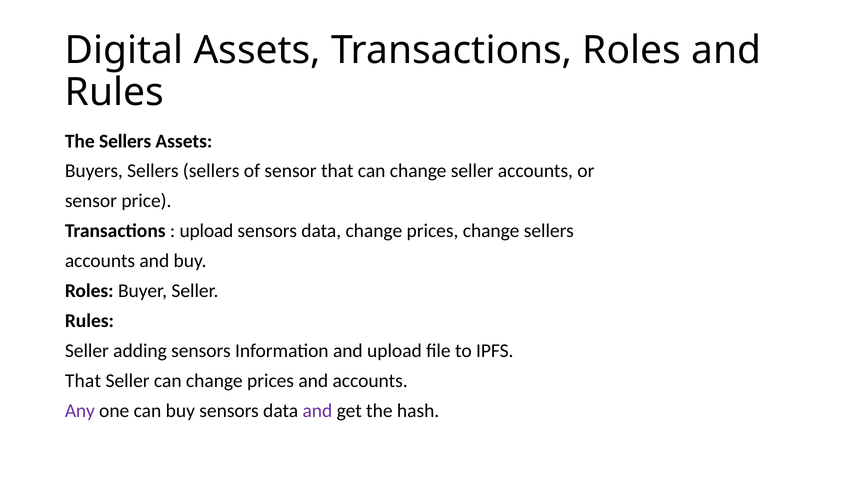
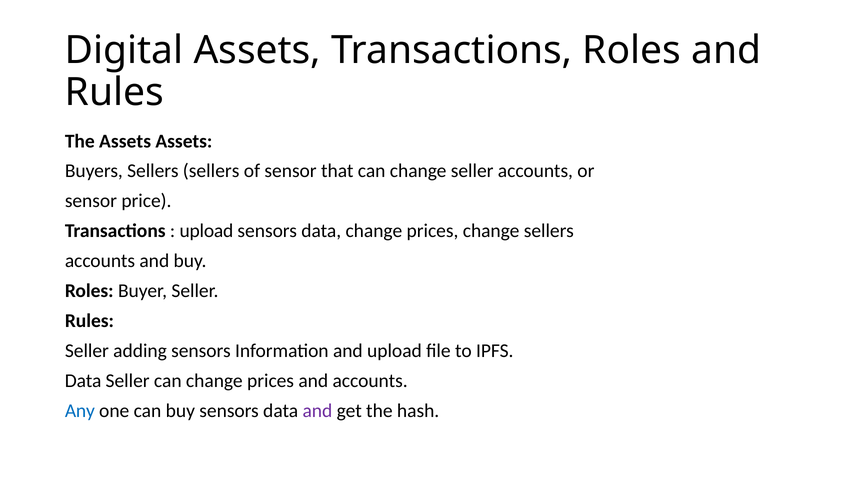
The Sellers: Sellers -> Assets (125, 141)
That: That -> Data (83, 380)
Any colour: purple -> blue (80, 410)
